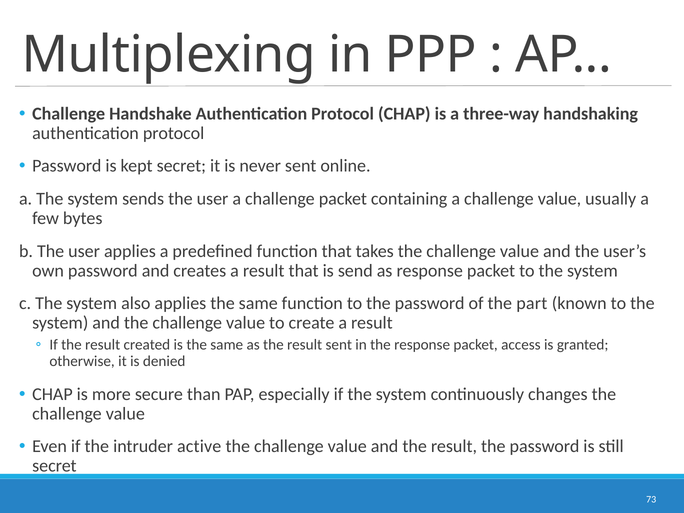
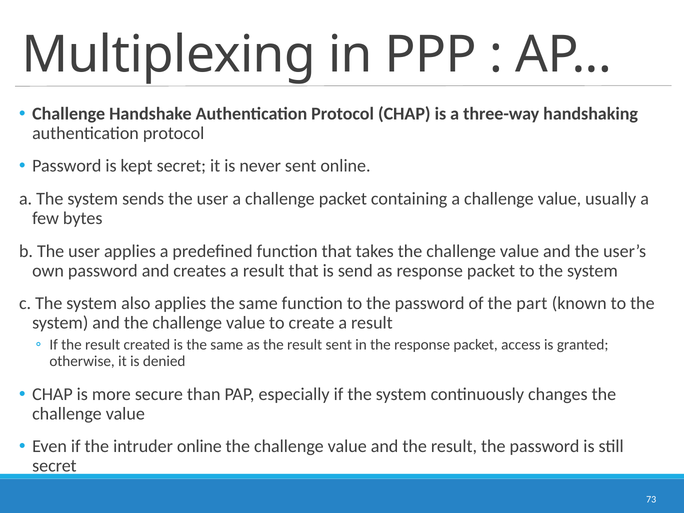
intruder active: active -> online (199, 446)
